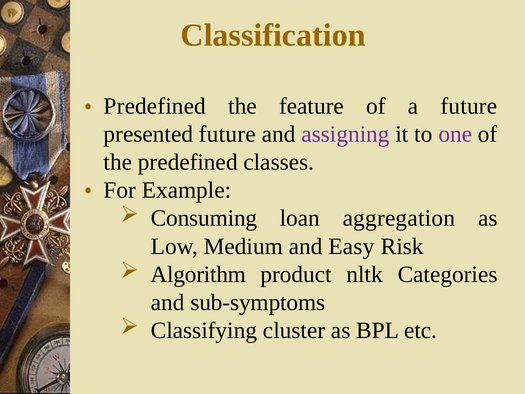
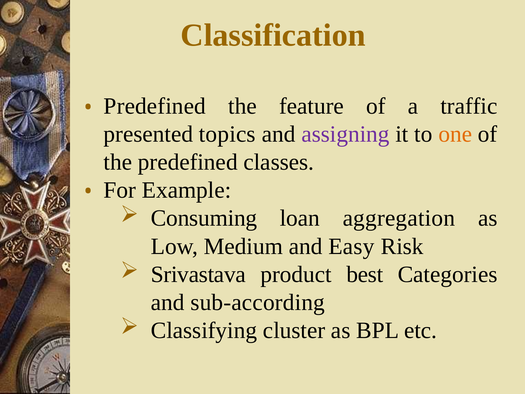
a future: future -> traffic (469, 106)
presented future: future -> topics (227, 134)
one colour: purple -> orange (455, 134)
Algorithm: Algorithm -> Srivastava (198, 274)
nltk: nltk -> best (365, 274)
sub-symptoms: sub-symptoms -> sub-according (258, 302)
